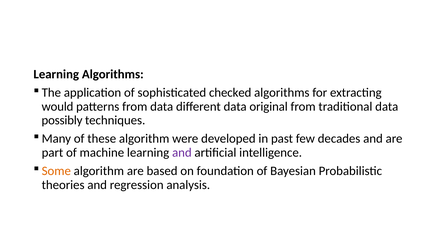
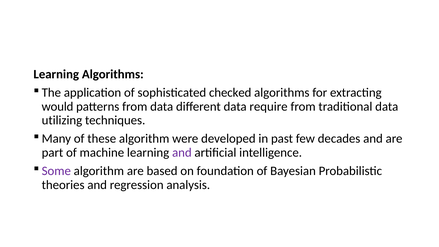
original: original -> require (269, 106)
possibly: possibly -> utilizing (62, 120)
Some colour: orange -> purple (56, 171)
